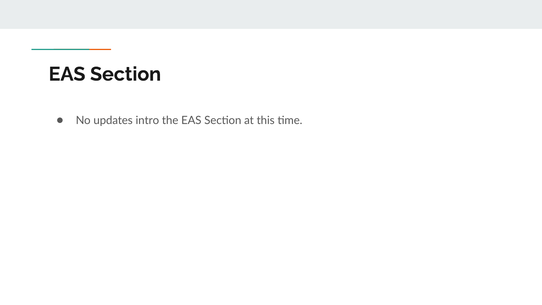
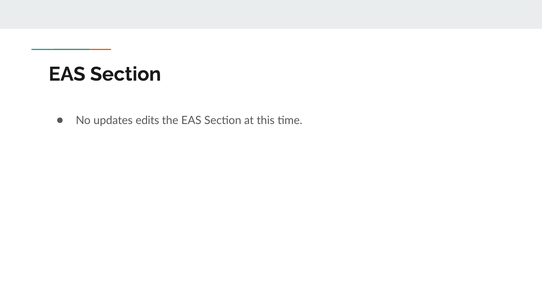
intro: intro -> edits (147, 120)
